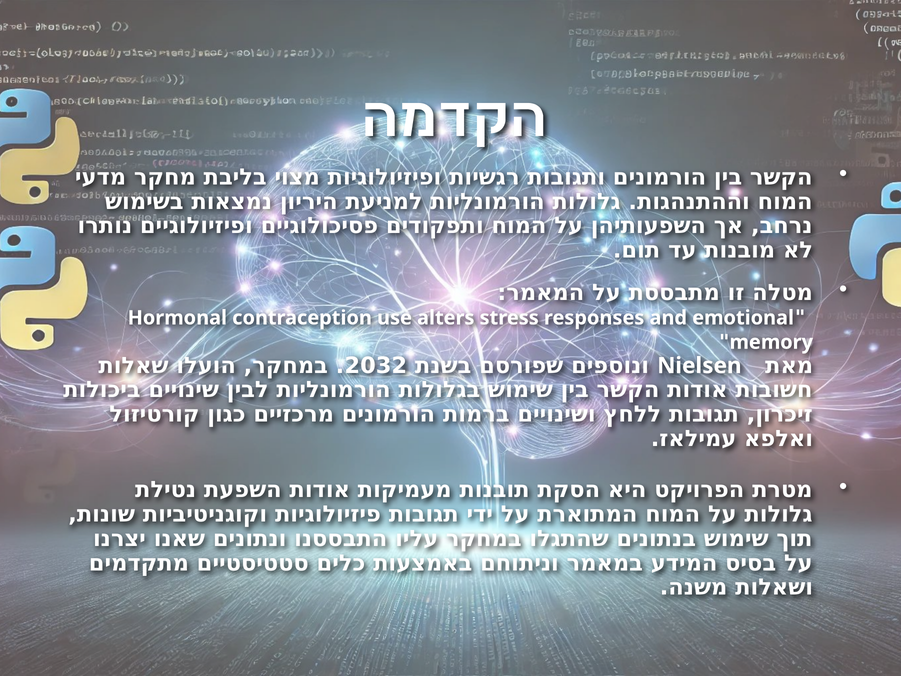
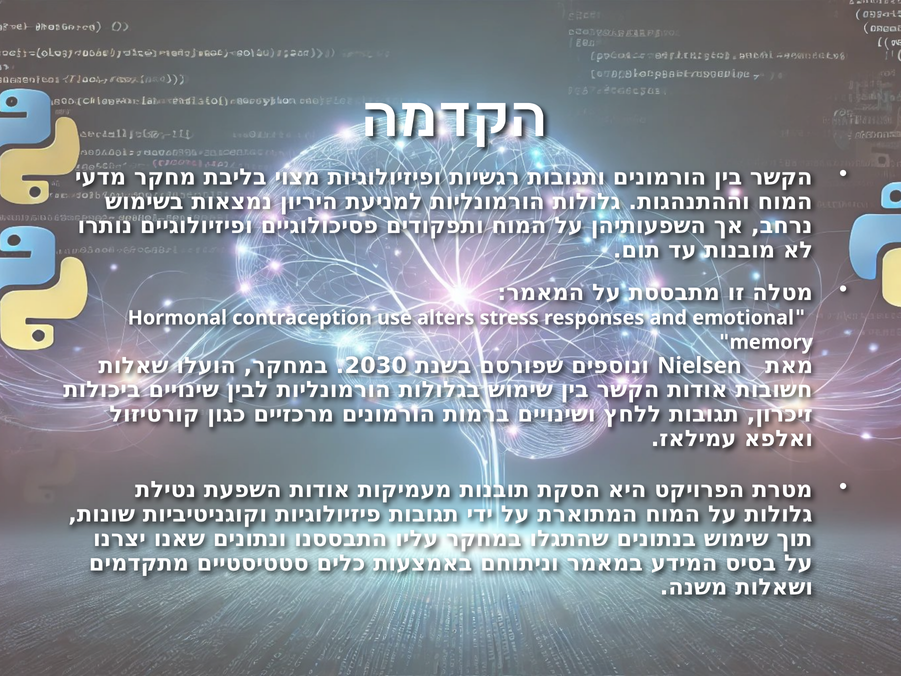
2032: 2032 -> 2030 (376, 366)
